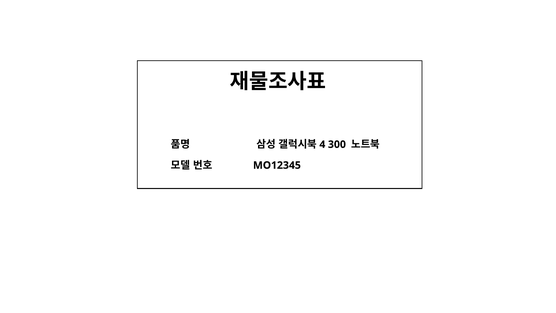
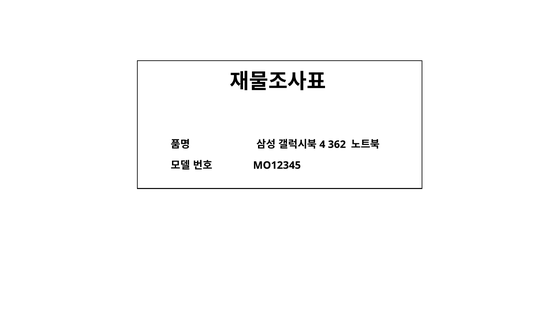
300: 300 -> 362 (337, 144)
